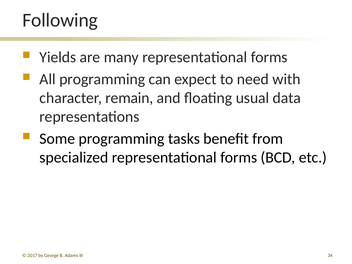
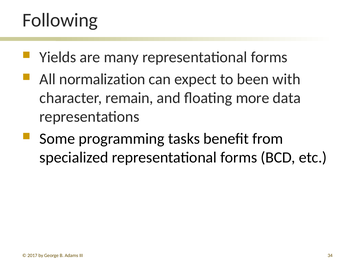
All programming: programming -> normalization (102, 79)
need: need -> been (253, 79)
usual: usual -> more (253, 98)
